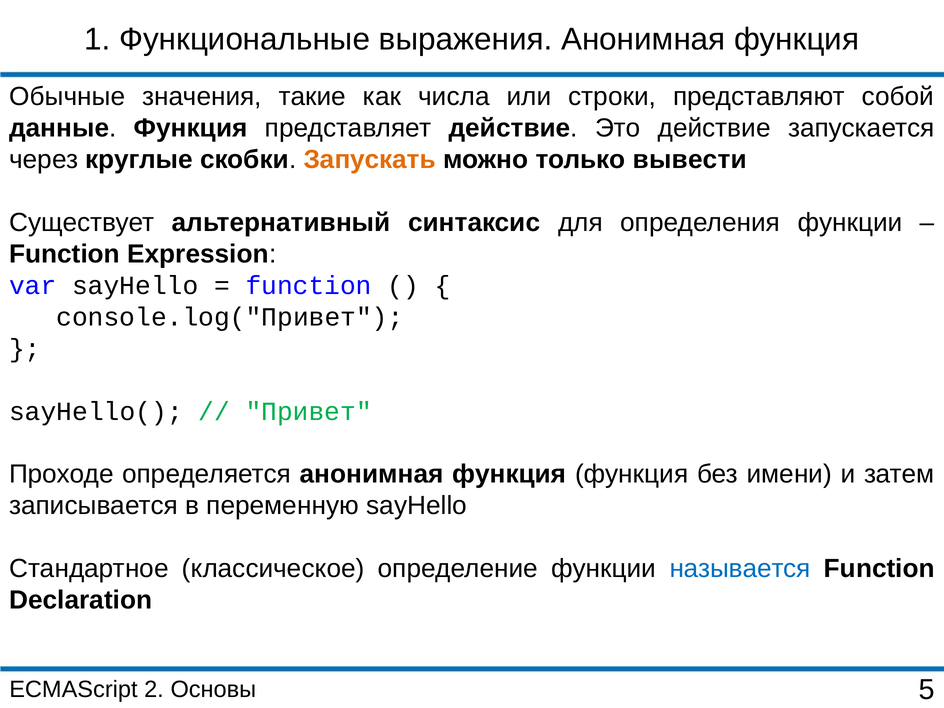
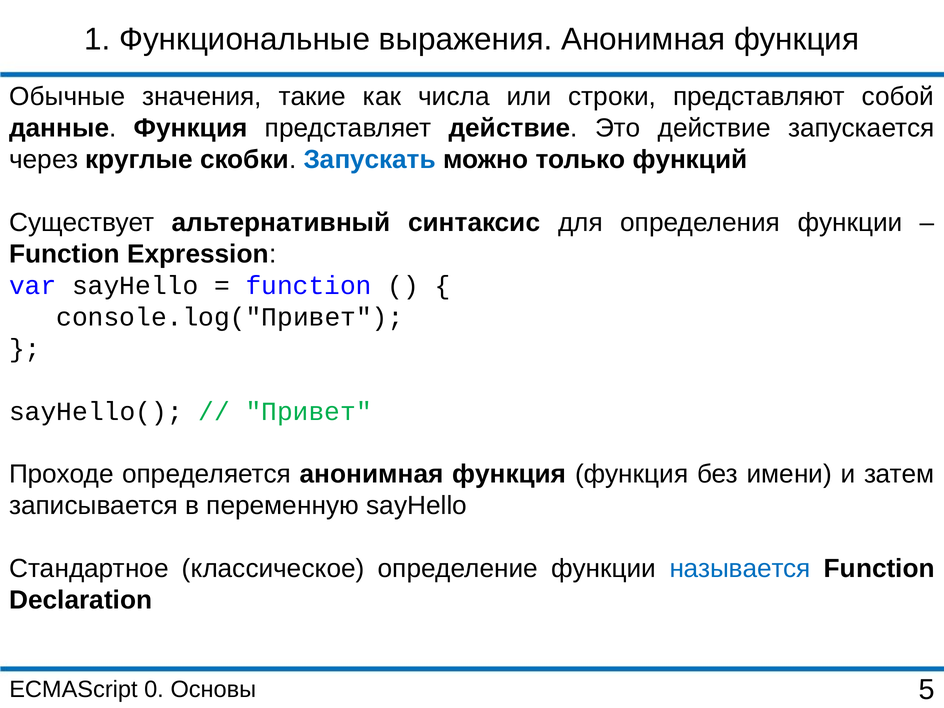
Запускать colour: orange -> blue (370, 160)
вывести: вывести -> функций (690, 160)
2: 2 -> 0 (154, 689)
